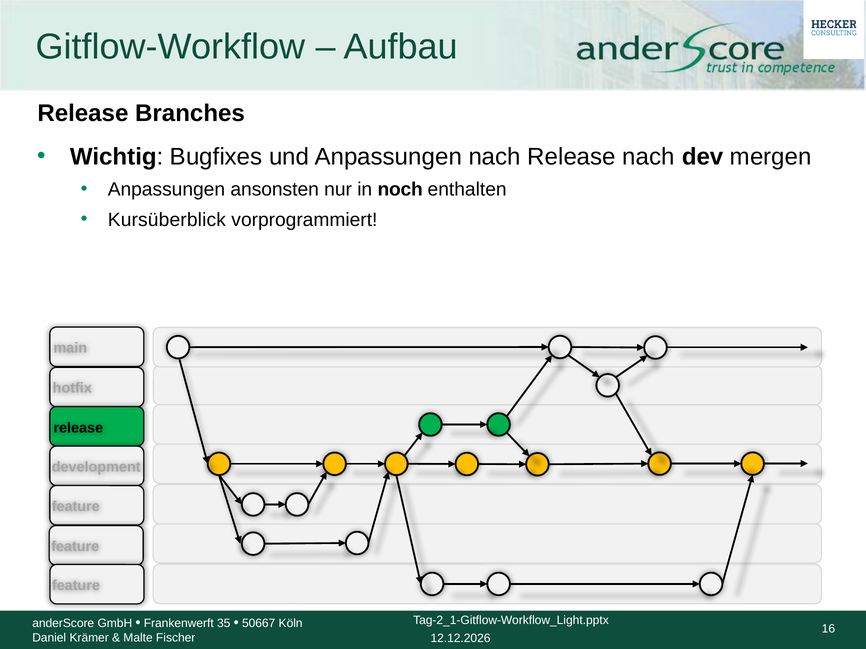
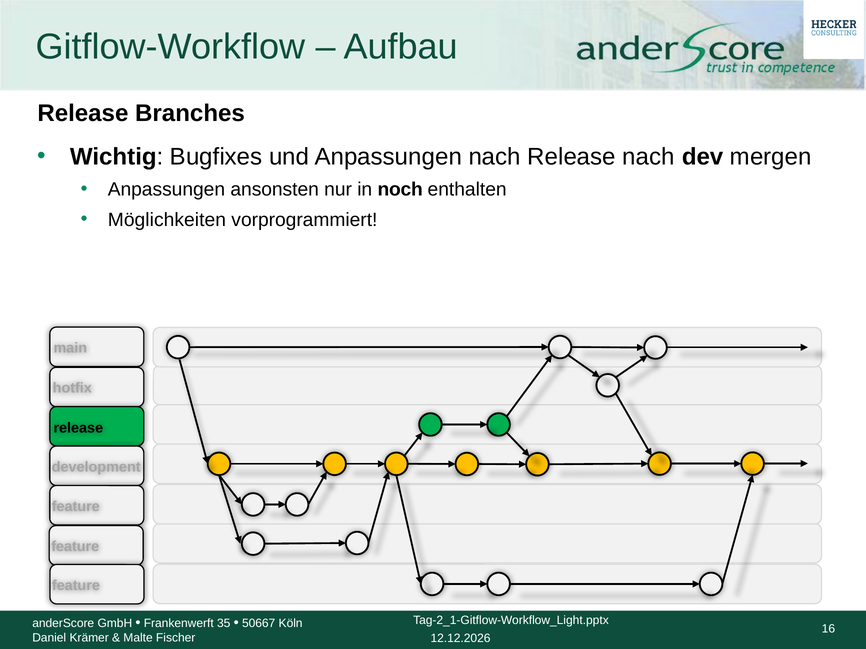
Kursüberblick: Kursüberblick -> Möglichkeiten (167, 220)
